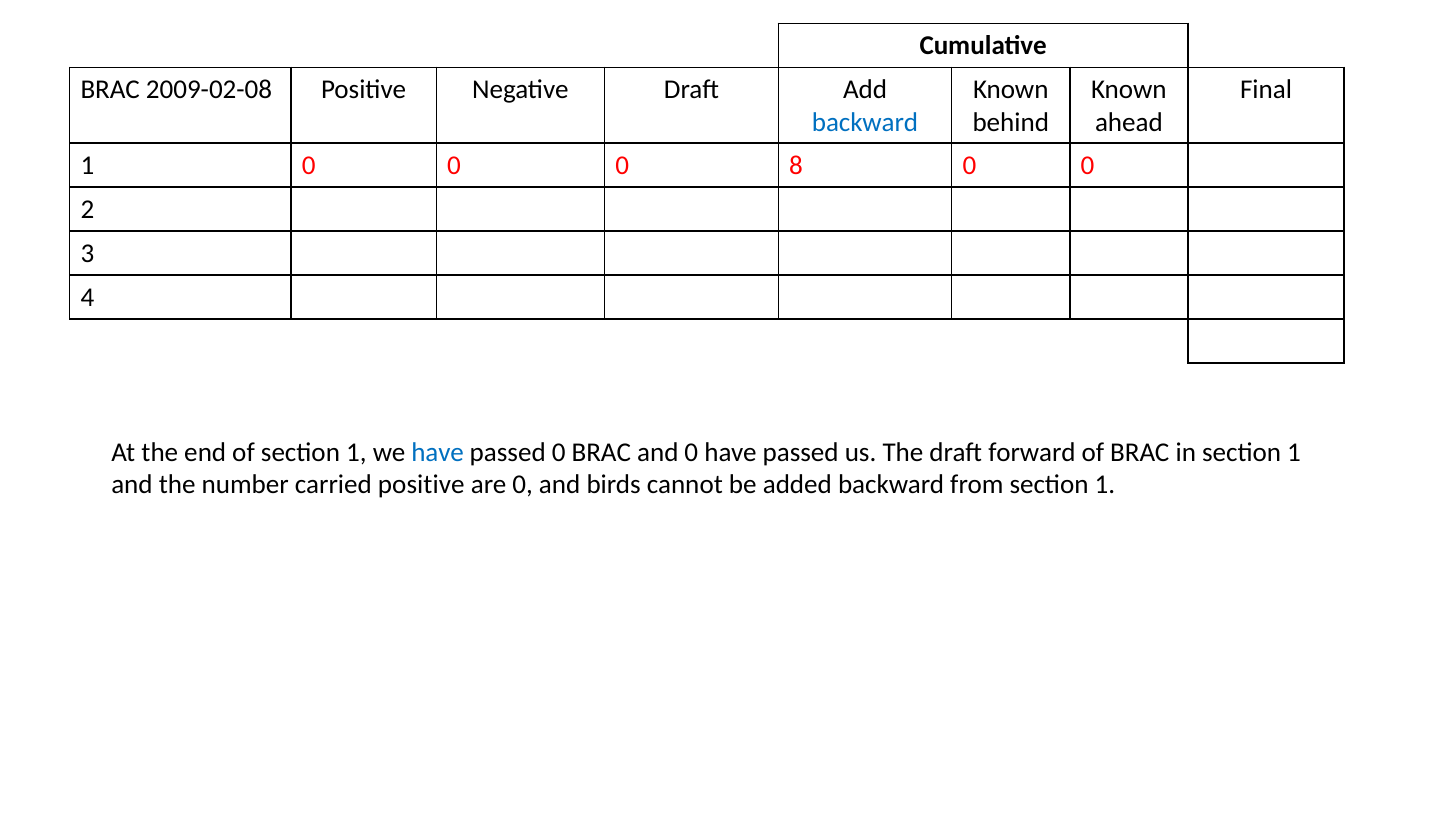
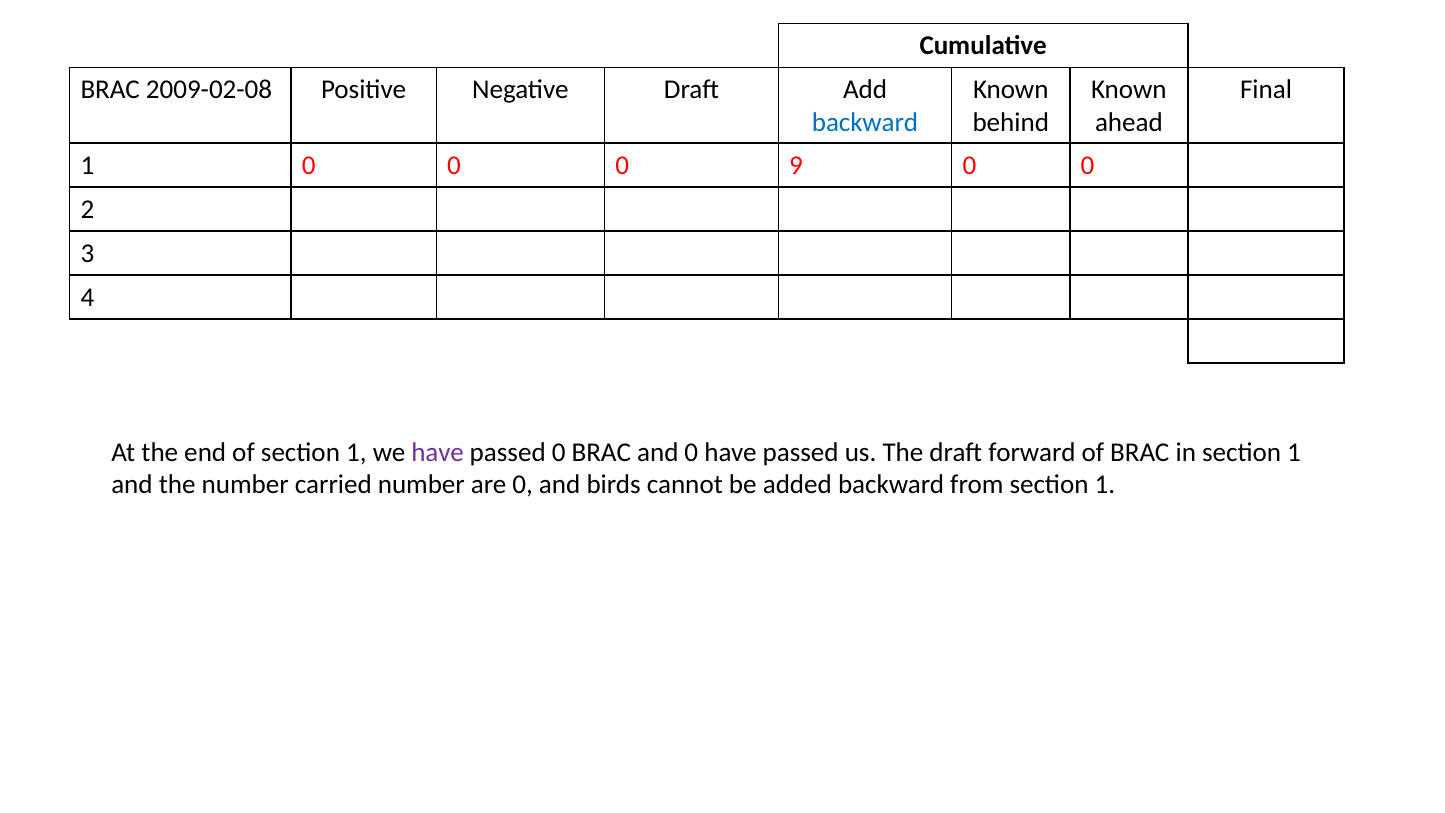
8: 8 -> 9 (796, 165)
have colour: blue -> purple (438, 452)
carried positive: positive -> number (421, 485)
